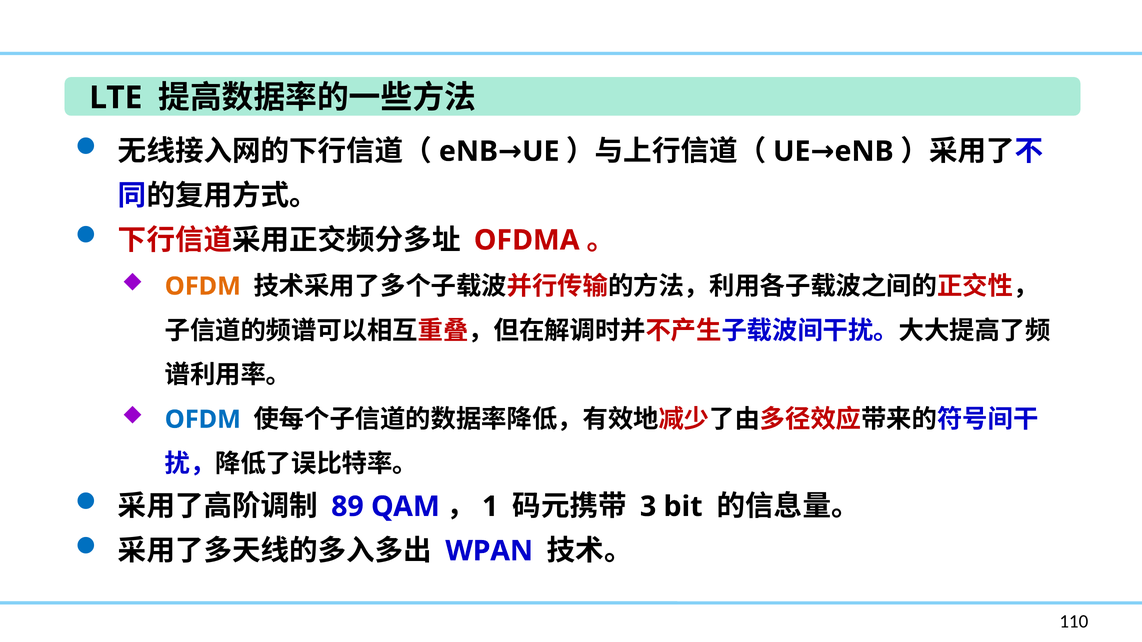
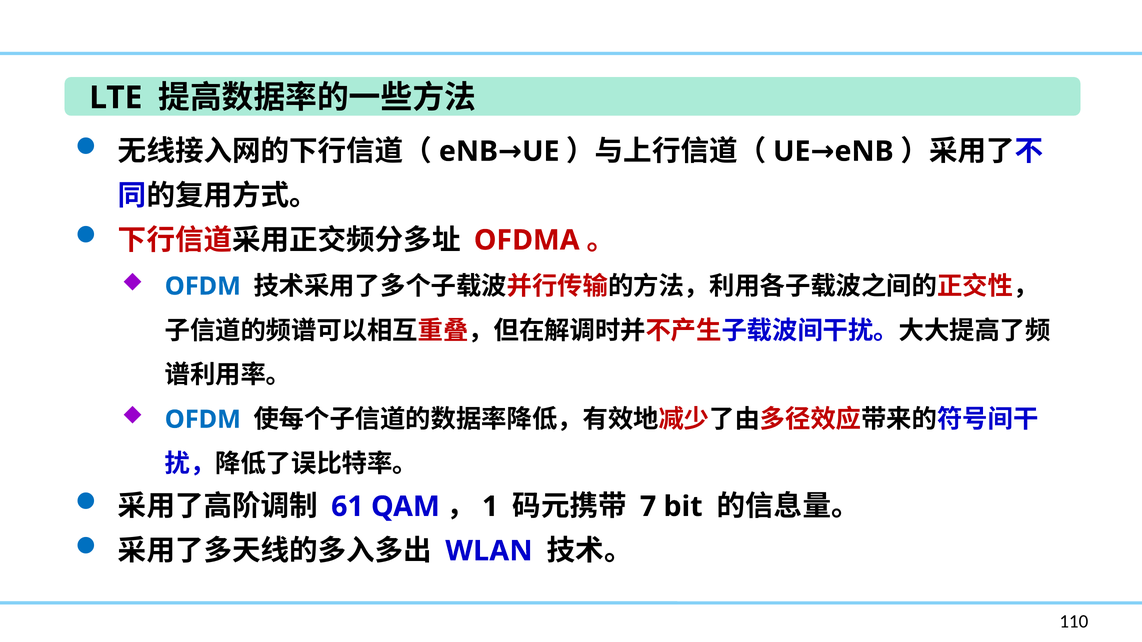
OFDM colour: orange -> blue (203, 286)
89: 89 -> 61 (347, 507)
3: 3 -> 7 (648, 507)
WPAN: WPAN -> WLAN (489, 551)
